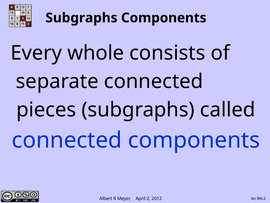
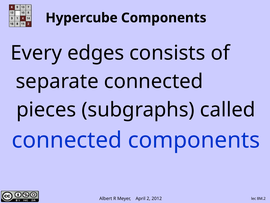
Subgraphs: Subgraphs -> Hypercube (82, 18)
whole: whole -> edges (96, 53)
